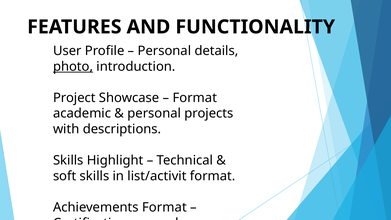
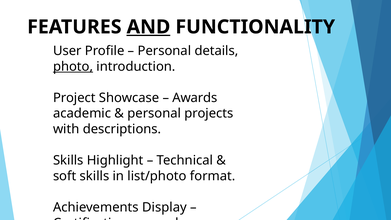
AND underline: none -> present (148, 27)
Format: Format -> Awards (195, 98)
list/activit: list/activit -> list/photo (157, 176)
Achievements Format: Format -> Display (164, 207)
